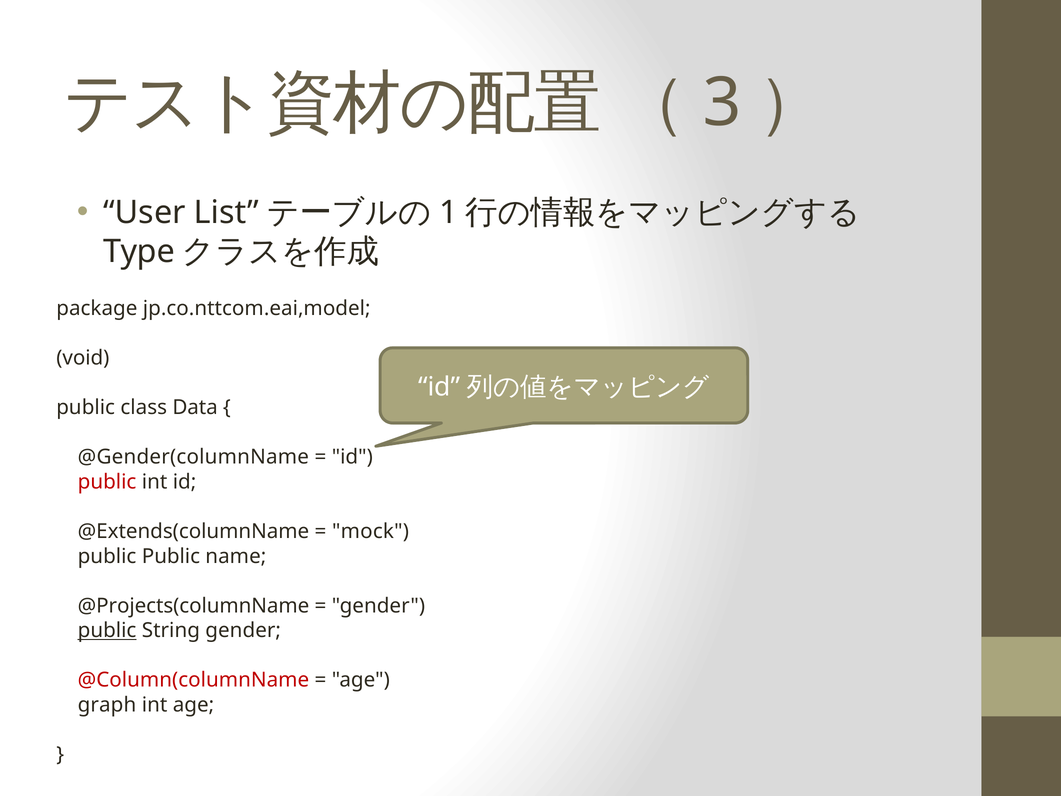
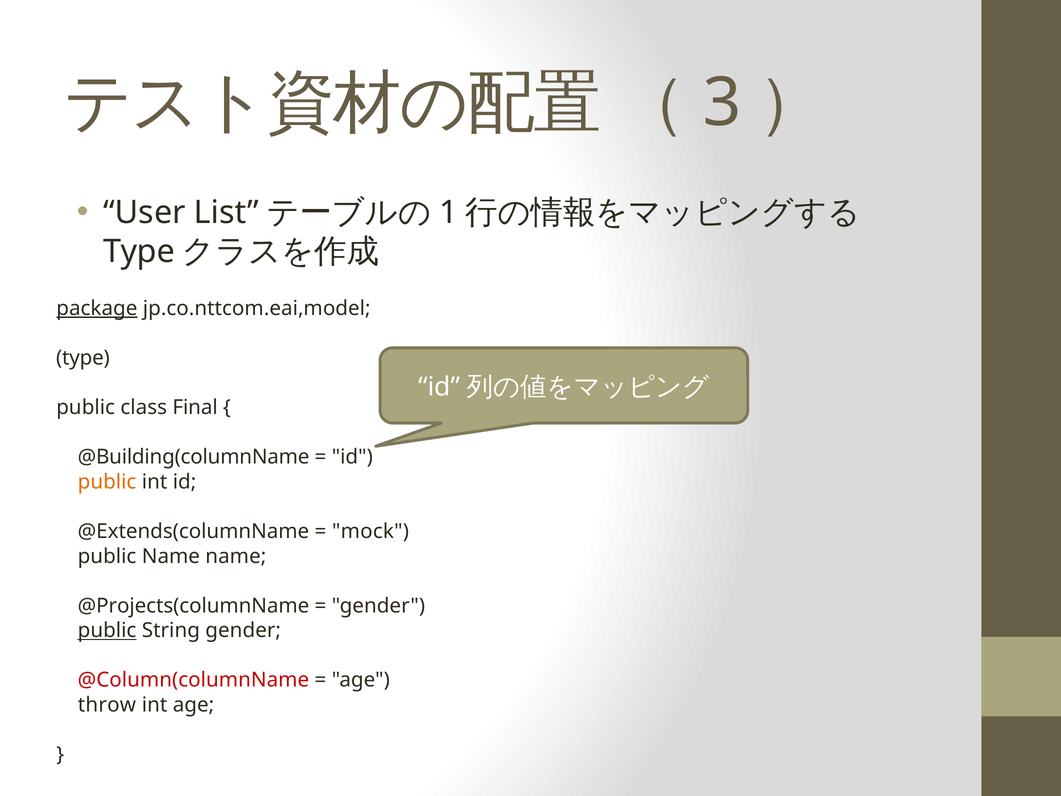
package underline: none -> present (97, 308)
void: void -> type (83, 358)
Data: Data -> Final (195, 407)
@Gender(columnName: @Gender(columnName -> @Building(columnName (194, 457)
public colour: red -> orange (107, 482)
public Public: Public -> Name (171, 556)
graph: graph -> throw (107, 705)
